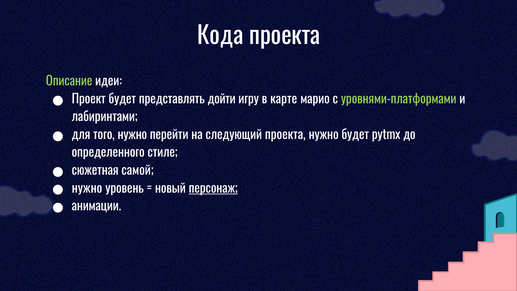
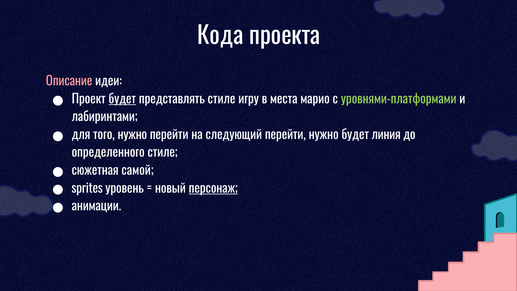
Описание colour: light green -> pink (69, 81)
будет underline: none -> present (122, 99)
представлять дойти: дойти -> стиле (222, 99)
карте: карте -> места (284, 99)
следующий проекта: проекта -> перейти (285, 135)
pytmx: pytmx -> линия (386, 135)
нужно: нужно -> sprites (87, 188)
